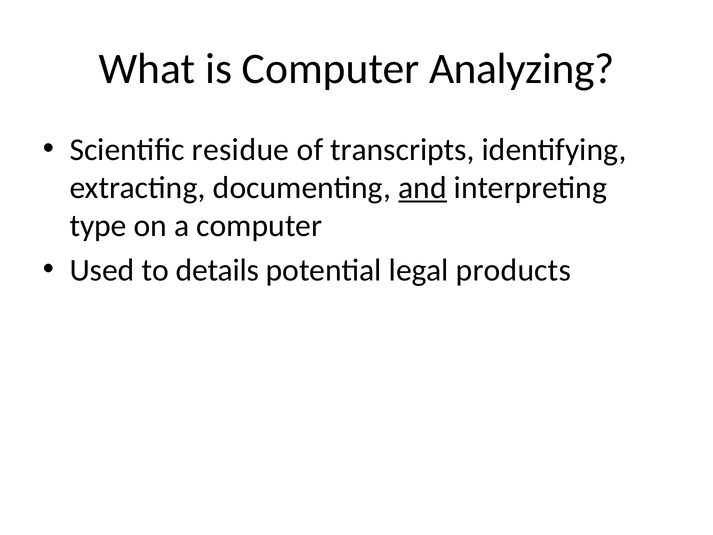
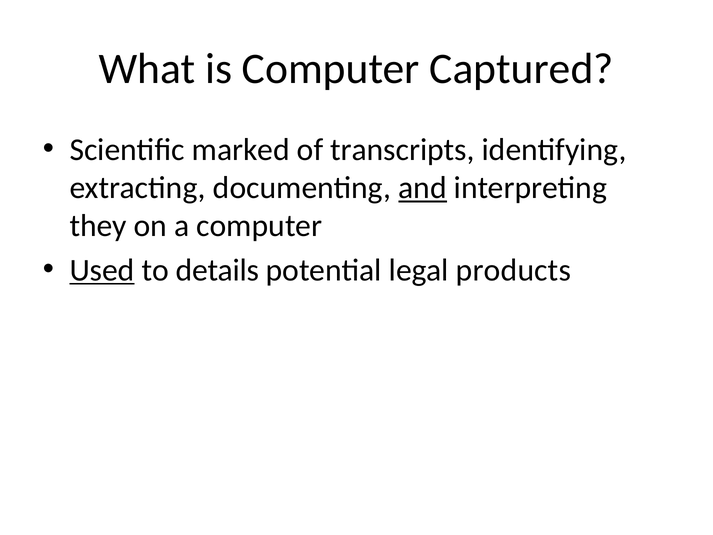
Analyzing: Analyzing -> Captured (522, 69)
residue: residue -> marked (241, 150)
type: type -> they (98, 226)
Used underline: none -> present (102, 270)
